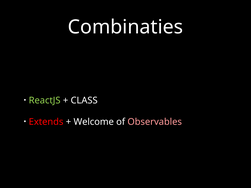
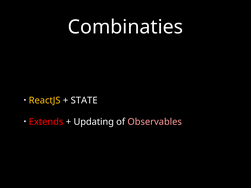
ReactJS colour: light green -> yellow (45, 101)
CLASS: CLASS -> STATE (84, 101)
Welcome: Welcome -> Updating (94, 122)
